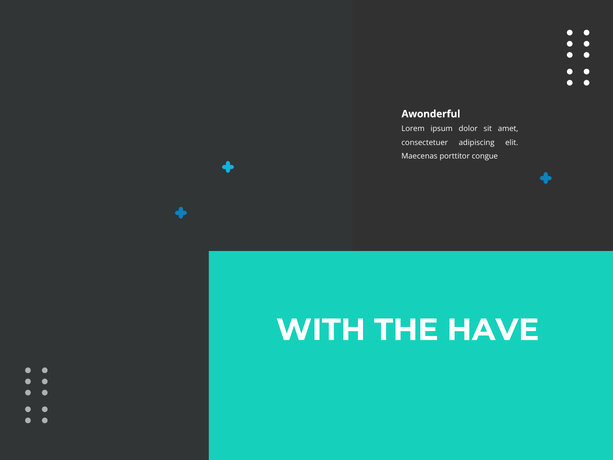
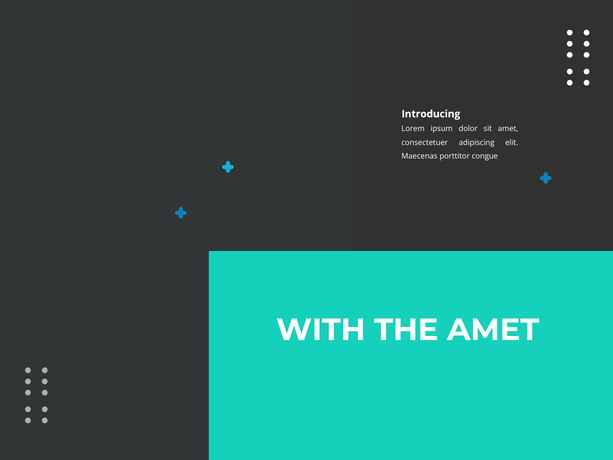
Awonderful: Awonderful -> Introducing (431, 114)
THE HAVE: HAVE -> AMET (493, 330)
